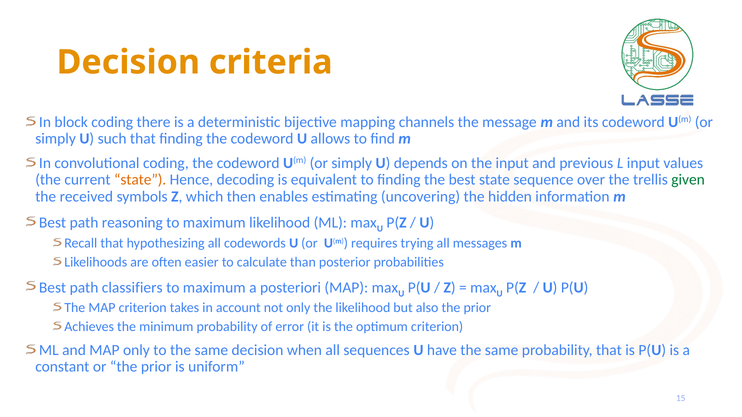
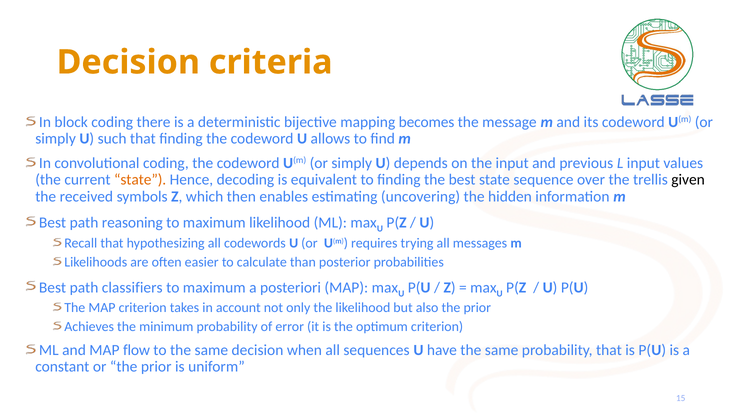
channels: channels -> becomes (427, 122)
given colour: green -> black (688, 180)
MAP only: only -> flow (137, 350)
